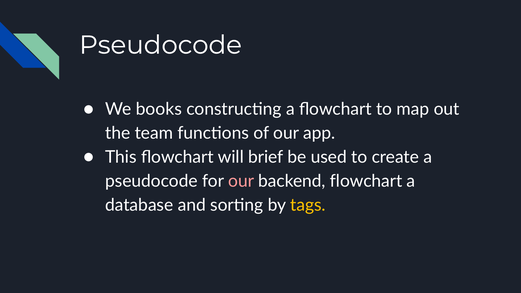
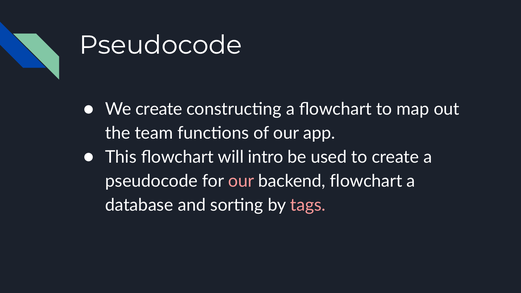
We books: books -> create (159, 109)
brief: brief -> intro (266, 157)
tags colour: yellow -> pink (308, 205)
